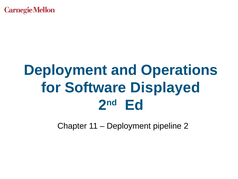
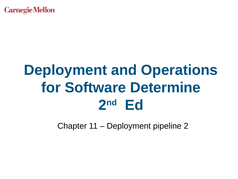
Displayed: Displayed -> Determine (165, 87)
